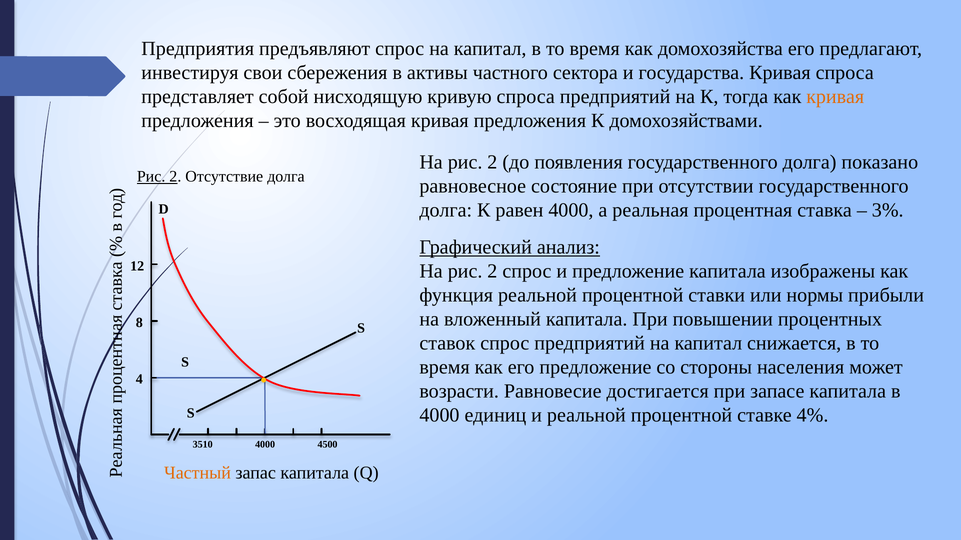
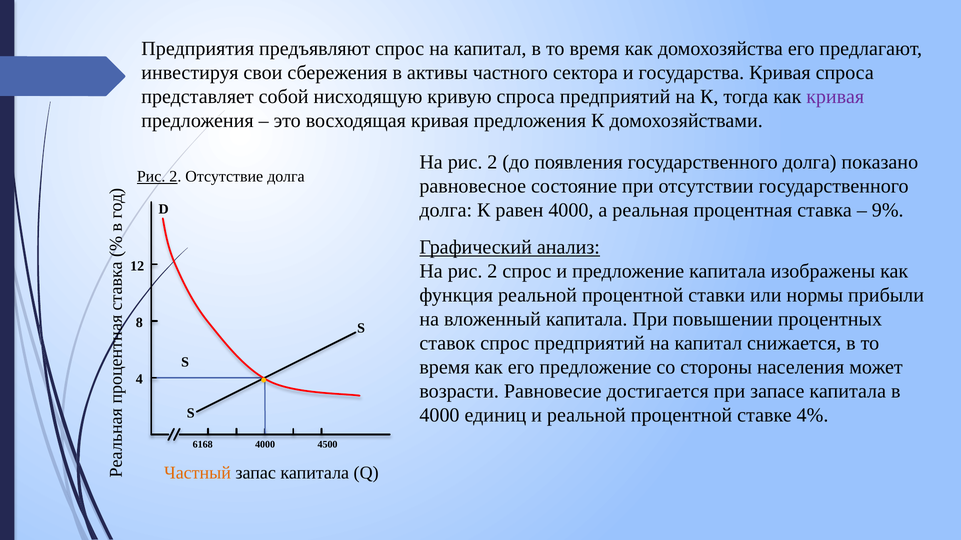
кривая colour: orange -> purple (835, 97)
3%: 3% -> 9% (888, 210)
3510: 3510 -> 6168 (203, 445)
